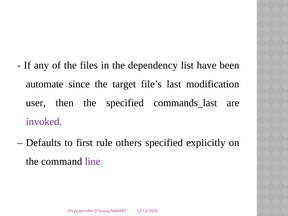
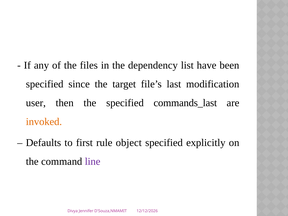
automate: automate -> specified (45, 84)
invoked colour: purple -> orange (44, 122)
others: others -> object (129, 143)
